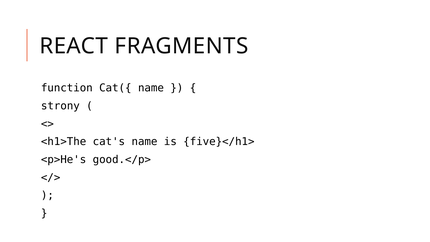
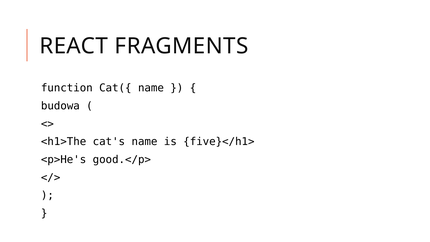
strony: strony -> budowa (60, 106)
